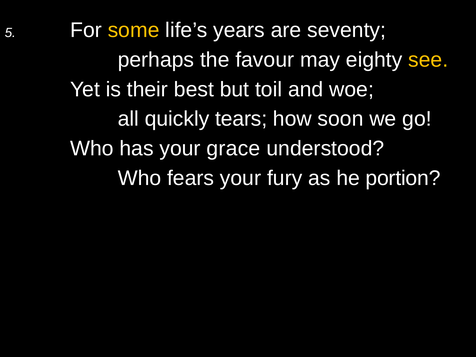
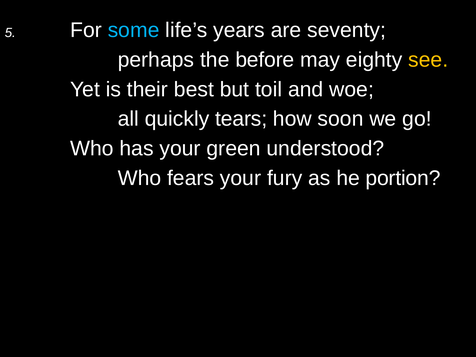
some colour: yellow -> light blue (134, 30)
favour: favour -> before (265, 60)
grace: grace -> green (234, 149)
